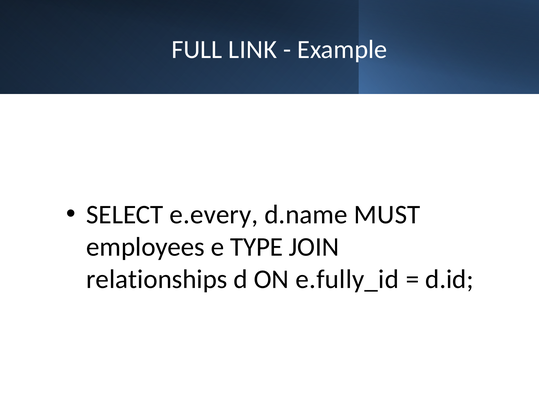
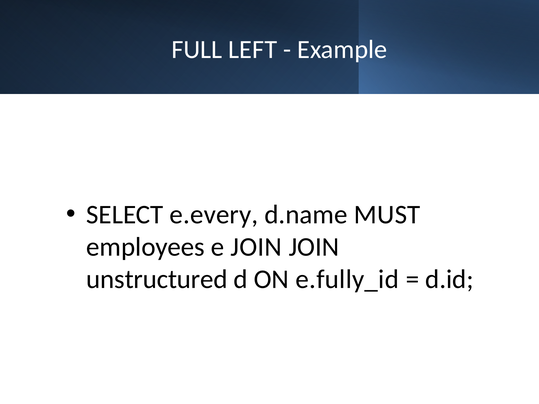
LINK: LINK -> LEFT (253, 50)
e TYPE: TYPE -> JOIN (256, 247)
relationships: relationships -> unstructured (157, 279)
